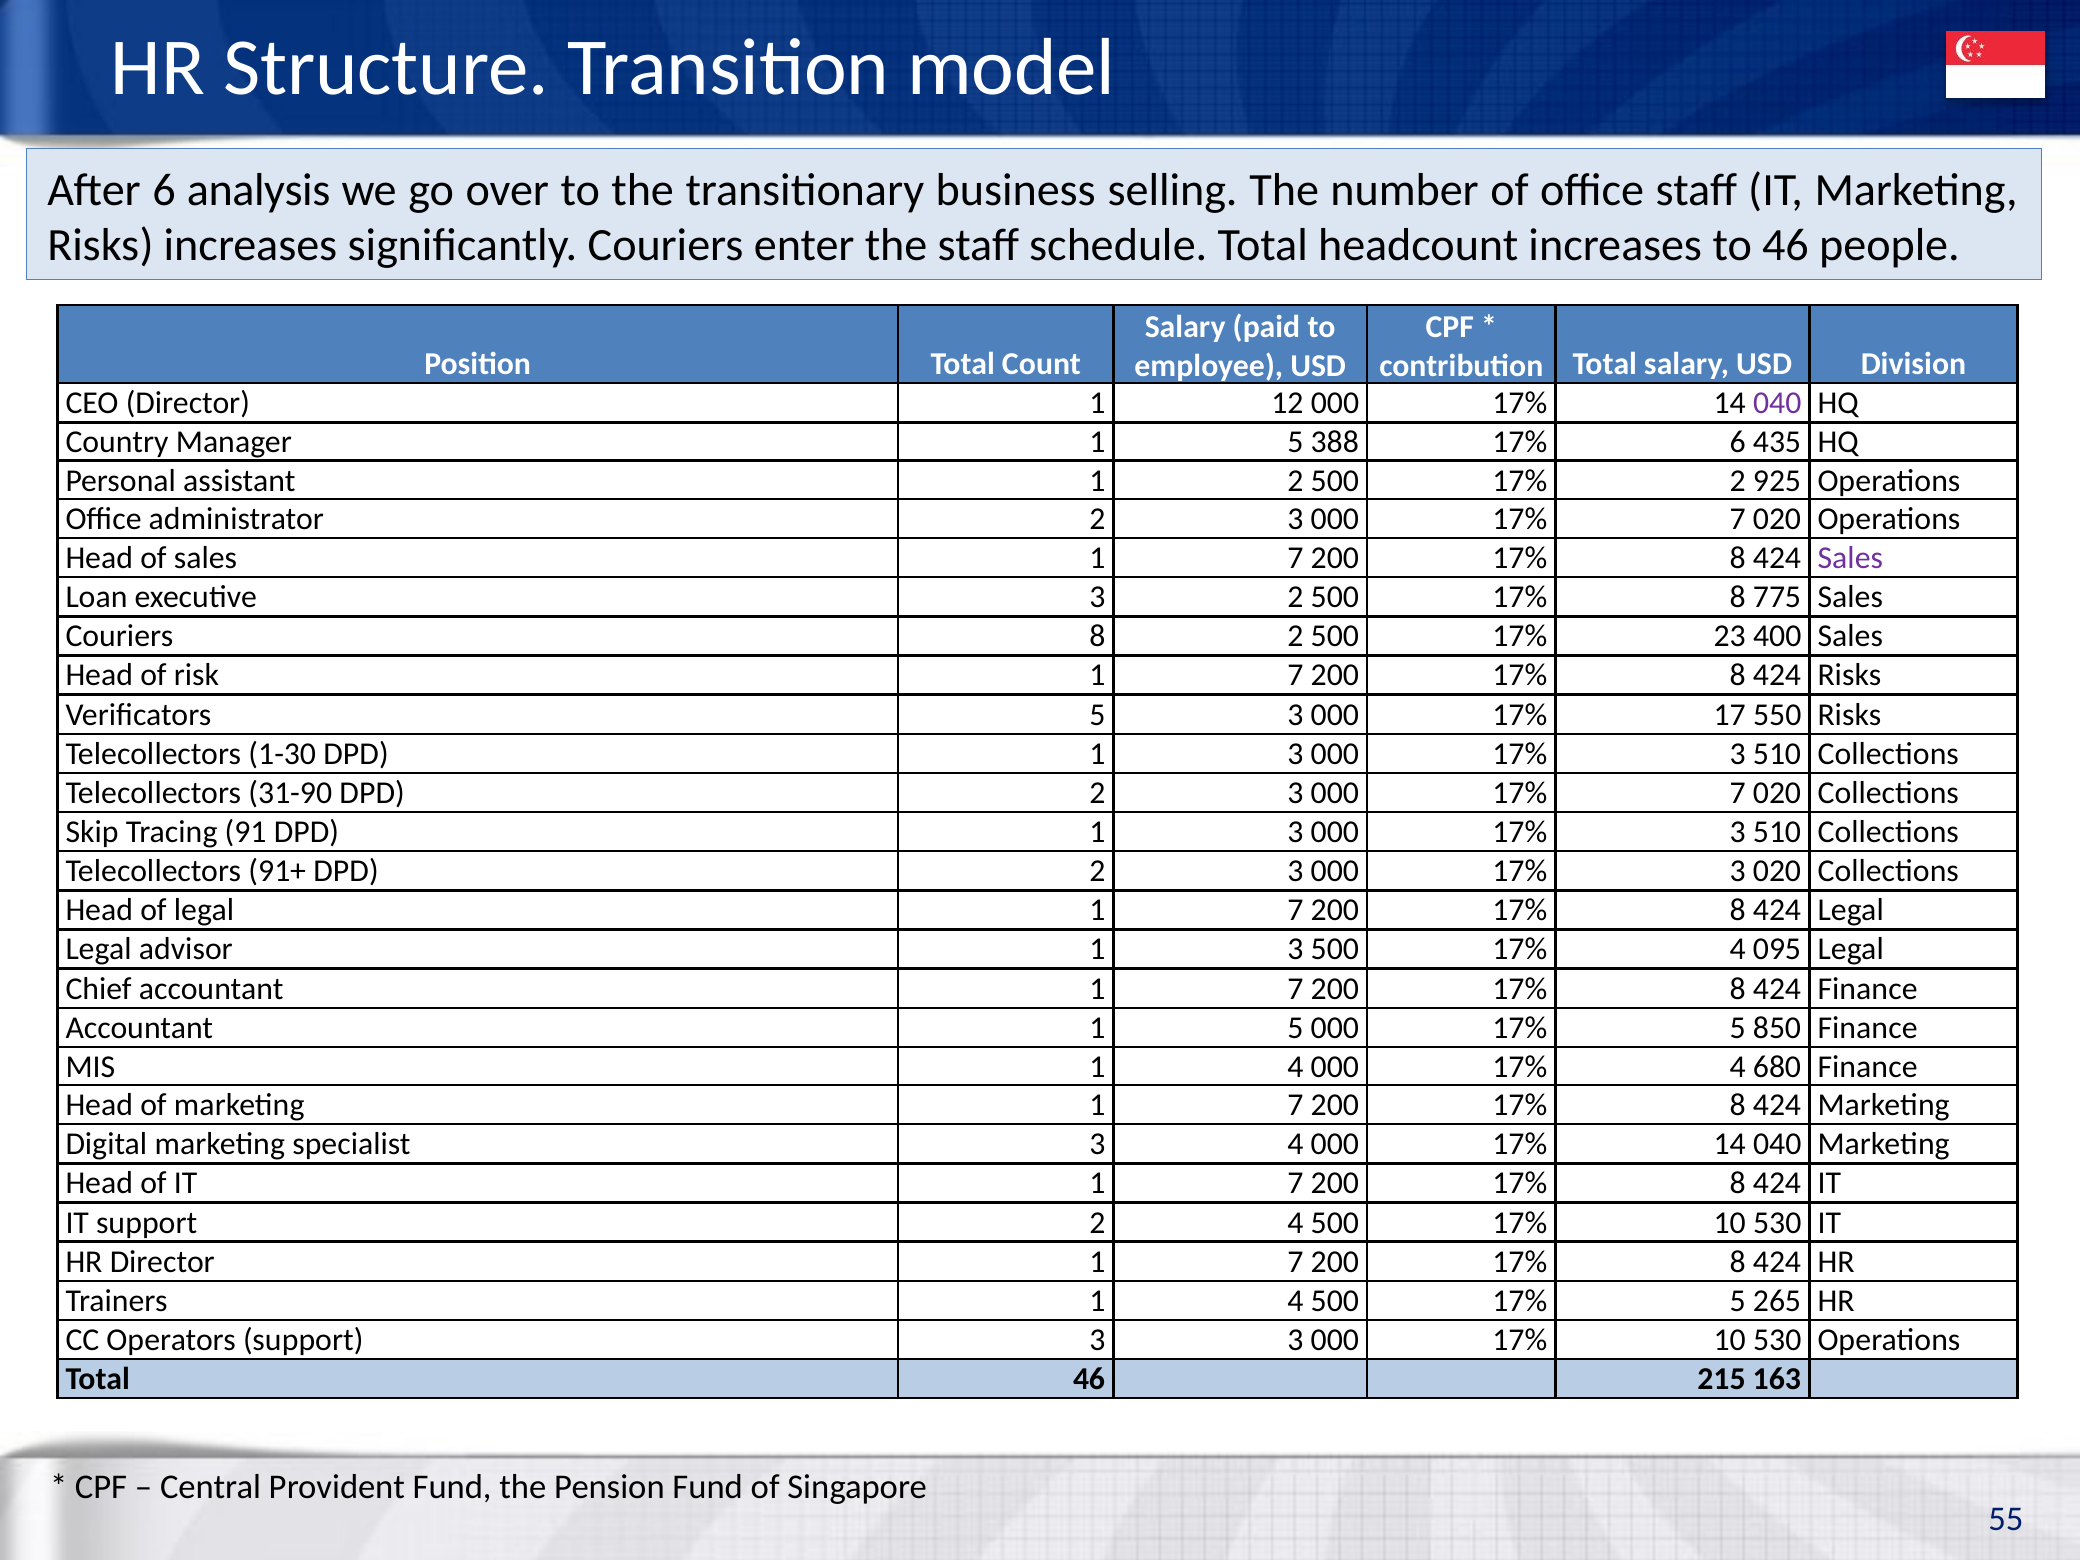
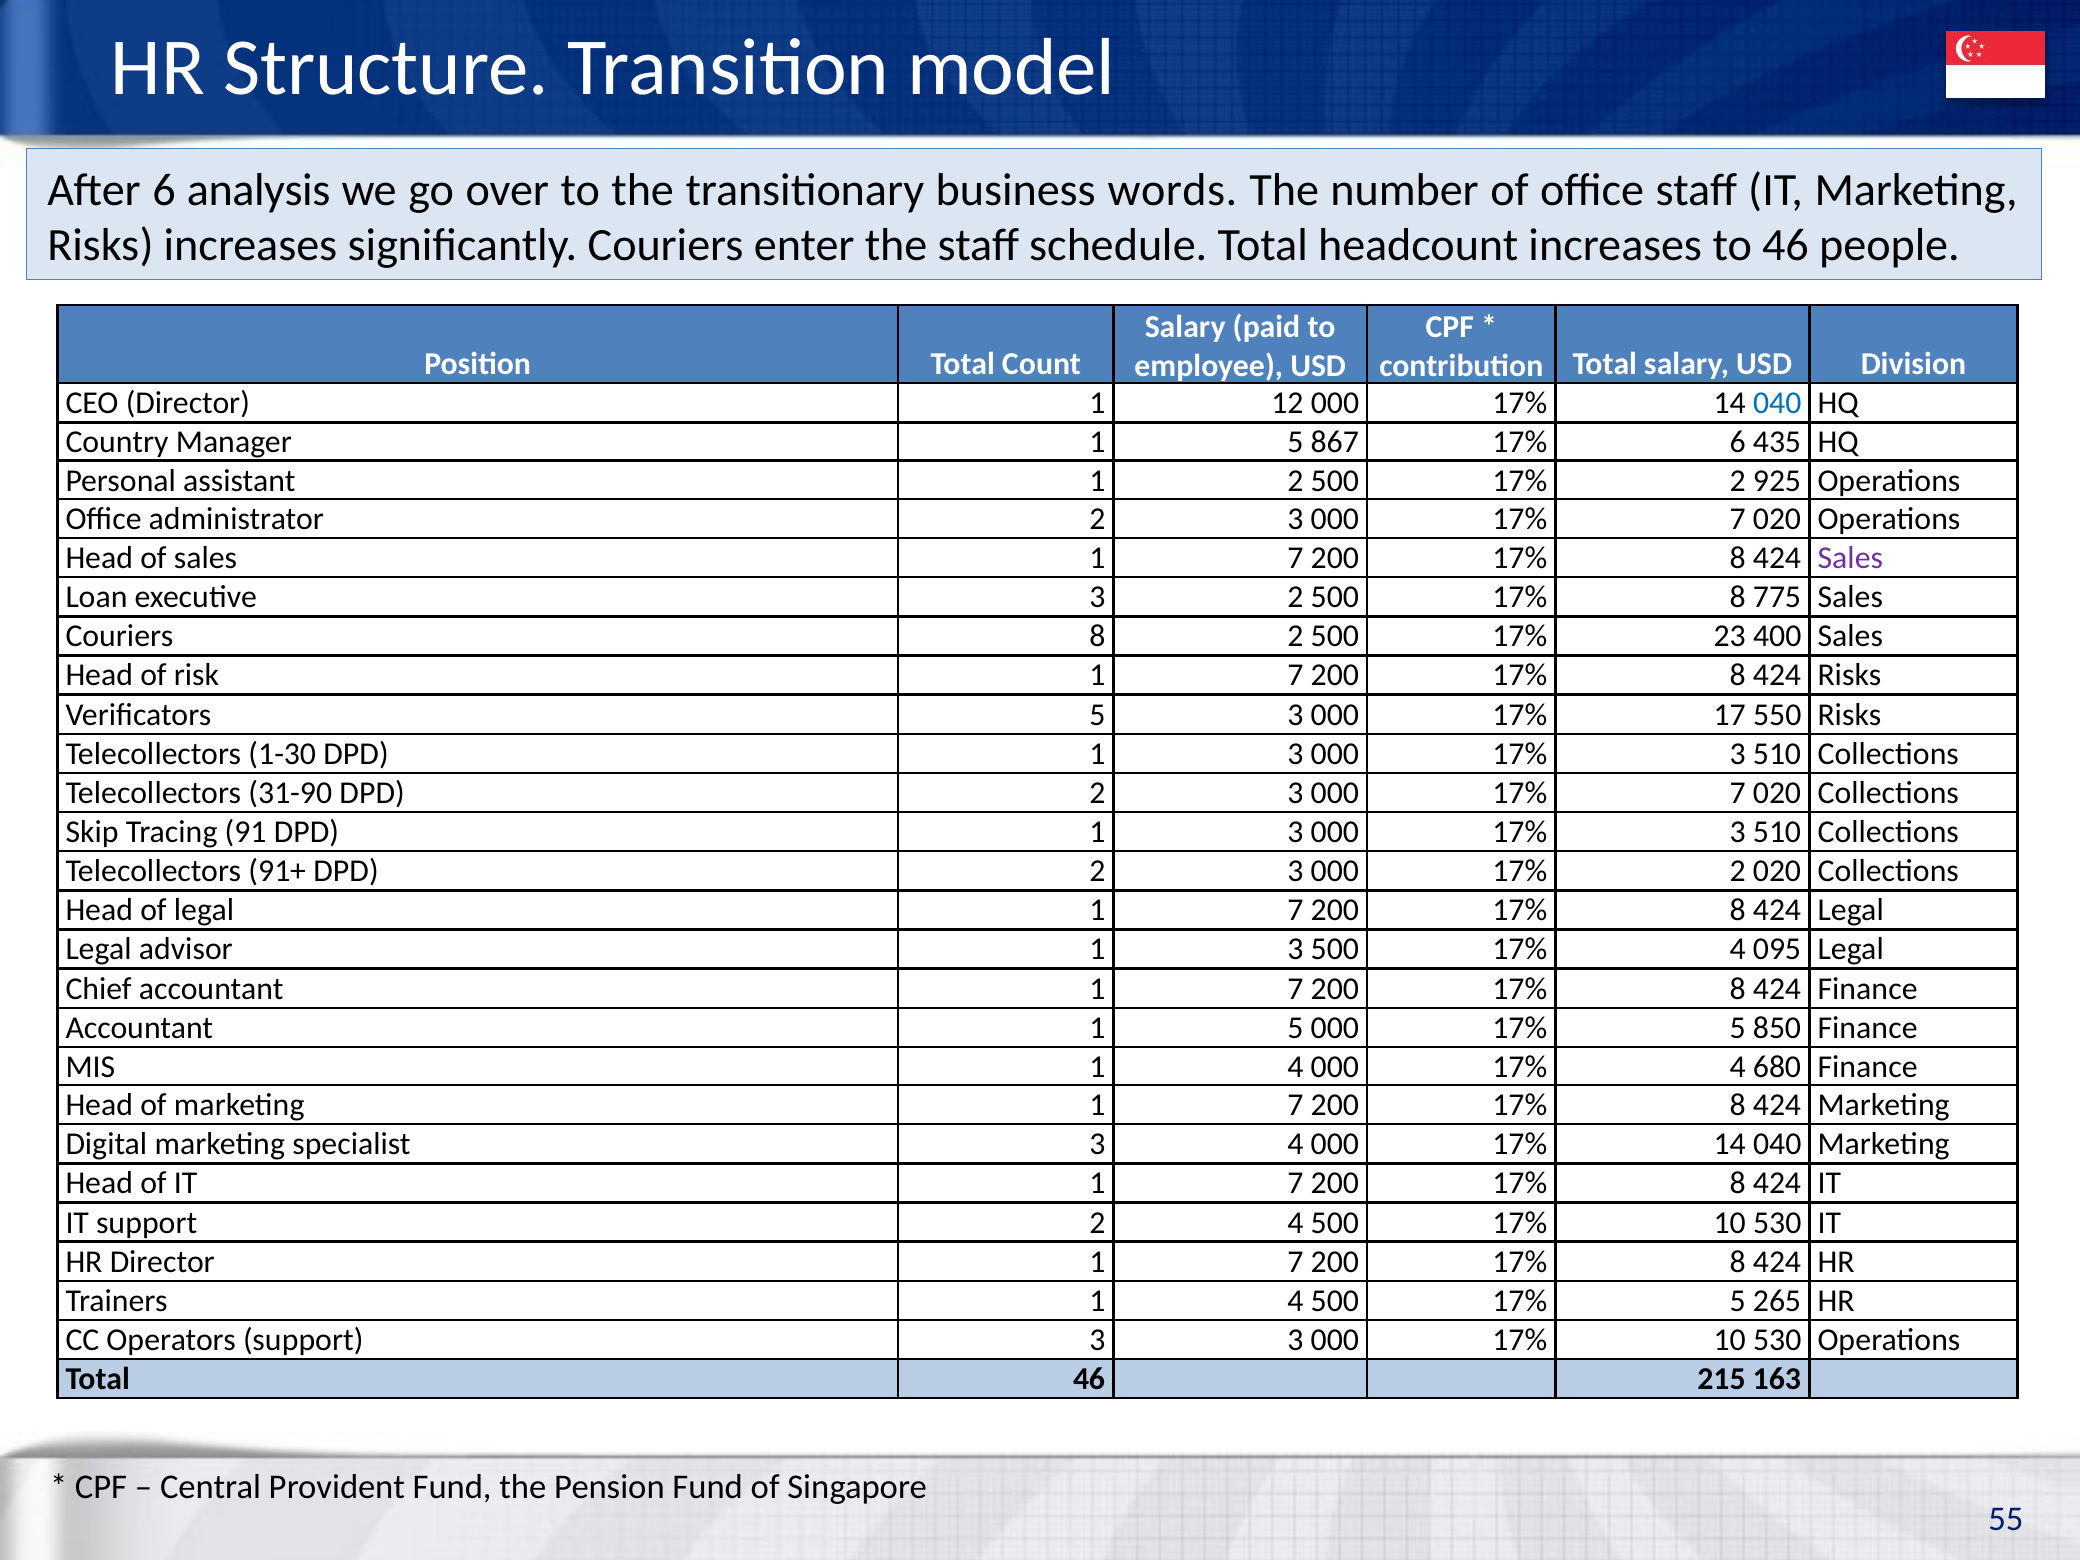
selling: selling -> words (1172, 190)
040 colour: purple -> blue (1777, 403)
388: 388 -> 867 (1335, 442)
3: 3 -> 2 (1738, 871)
